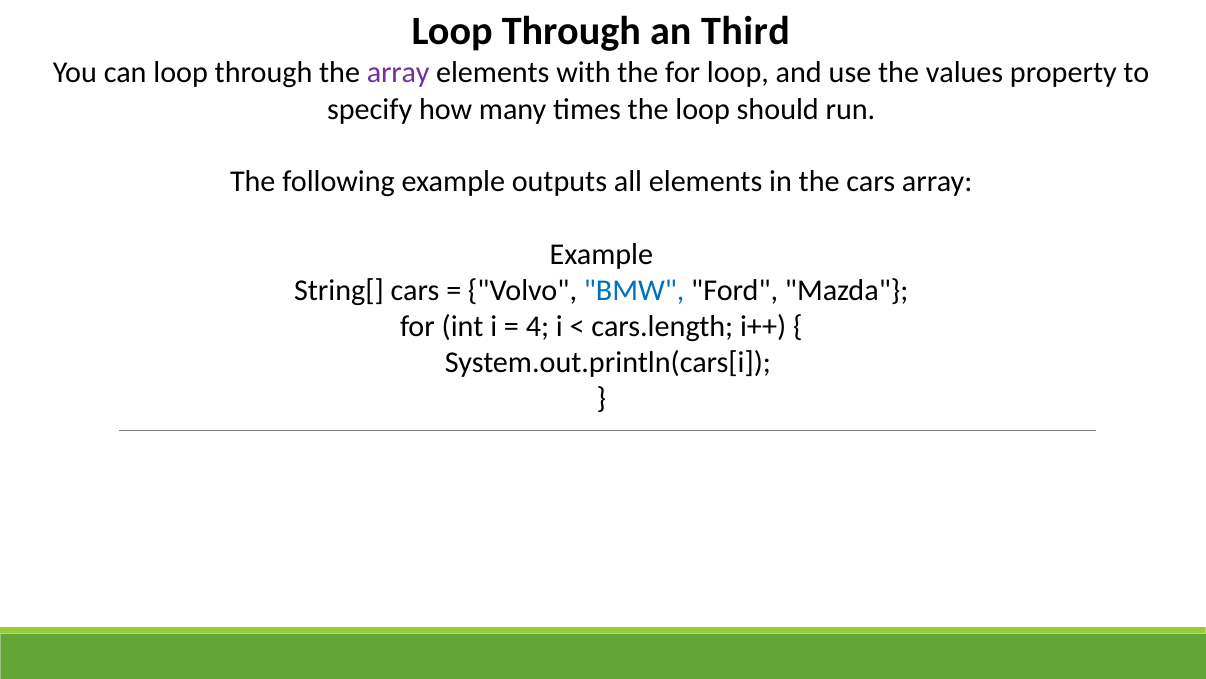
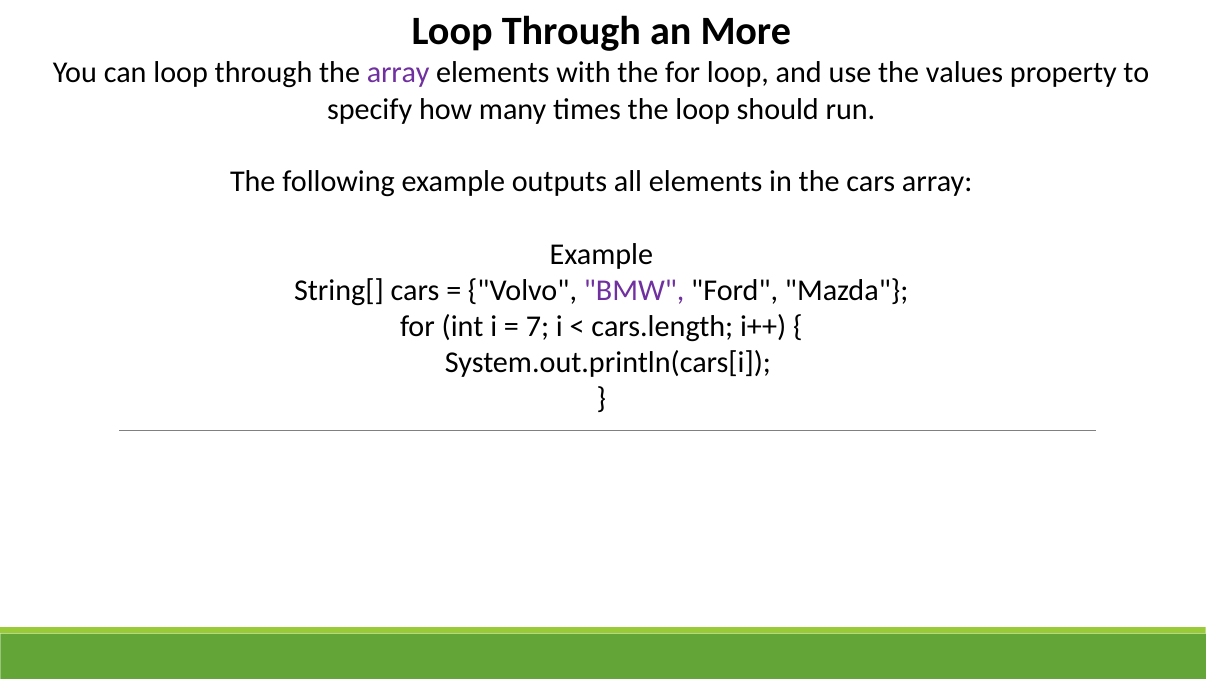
Third: Third -> More (746, 31)
BMW colour: blue -> purple (634, 290)
4: 4 -> 7 (537, 326)
